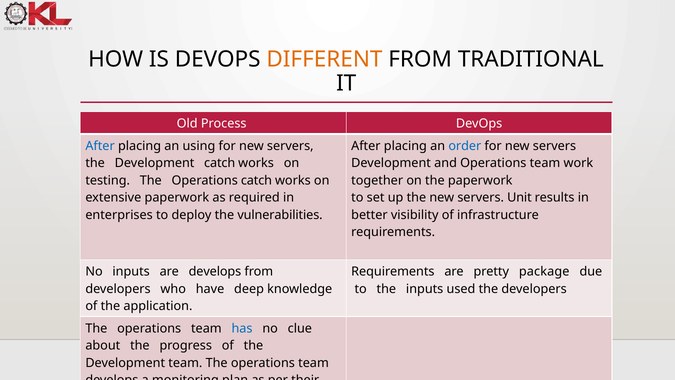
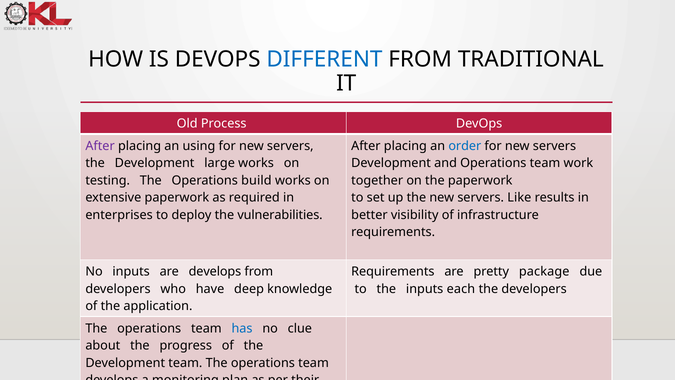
DIFFERENT colour: orange -> blue (324, 59)
After colour: blue -> purple (100, 146)
Development catch: catch -> large (220, 163)
Operations catch: catch -> build (256, 180)
Unit: Unit -> Like (519, 197)
used: used -> each (461, 289)
